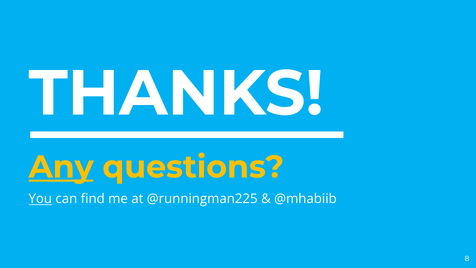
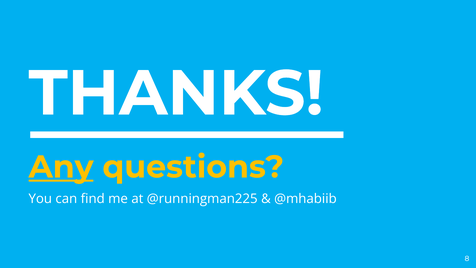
You underline: present -> none (40, 199)
